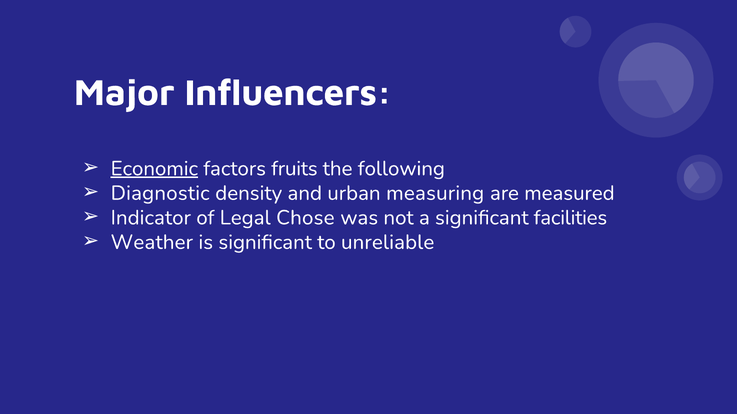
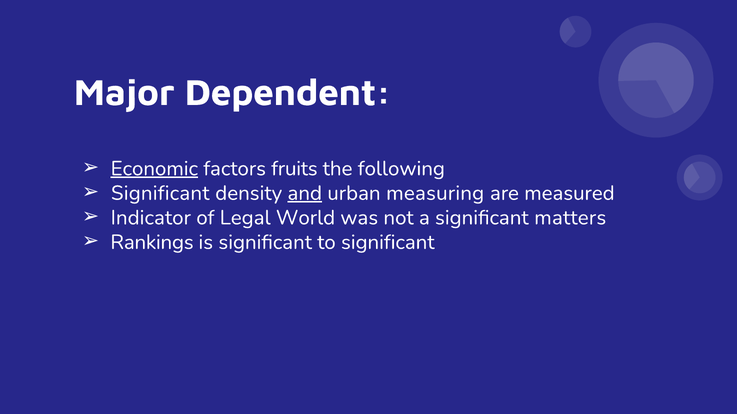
Influencers: Influencers -> Dependent (288, 93)
Diagnostic: Diagnostic -> Significant (160, 193)
and underline: none -> present (305, 193)
Chose: Chose -> World (305, 218)
facilities: facilities -> matters (570, 218)
Weather: Weather -> Rankings (152, 242)
to unreliable: unreliable -> significant (388, 242)
